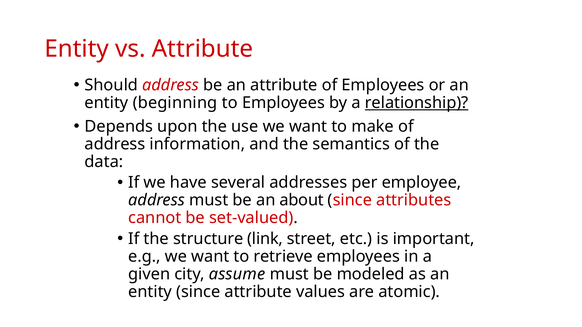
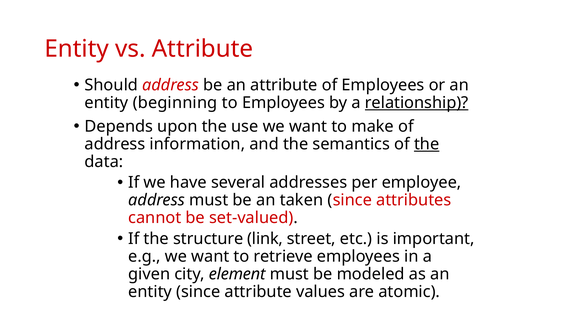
the underline: none -> present (427, 144)
about: about -> taken (301, 200)
assume: assume -> element (237, 274)
